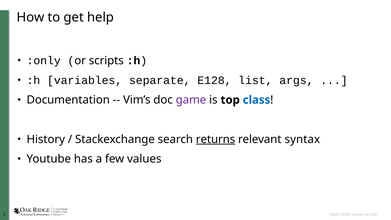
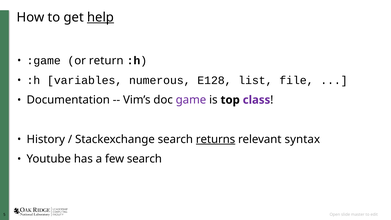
help underline: none -> present (100, 17)
:only: :only -> :game (44, 61)
scripts: scripts -> return (106, 61)
separate: separate -> numerous (160, 80)
args: args -> file (296, 80)
class colour: blue -> purple (257, 100)
few values: values -> search (144, 159)
